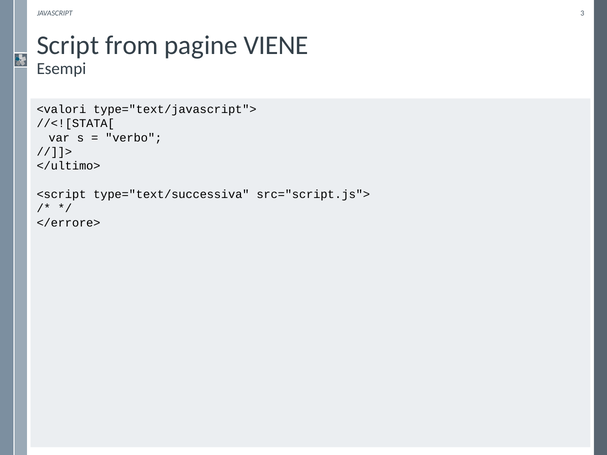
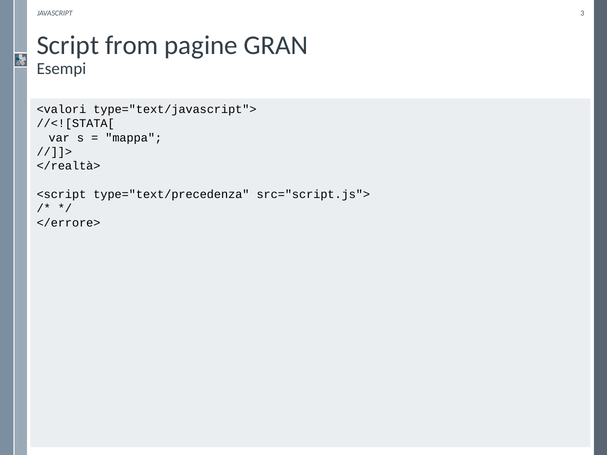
VIENE: VIENE -> GRAN (276, 45)
verbo: verbo -> mappa (134, 138)
</ultimo>: </ultimo> -> </realtà> (69, 166)
type="text/successiva: type="text/successiva -> type="text/precedenza (171, 195)
